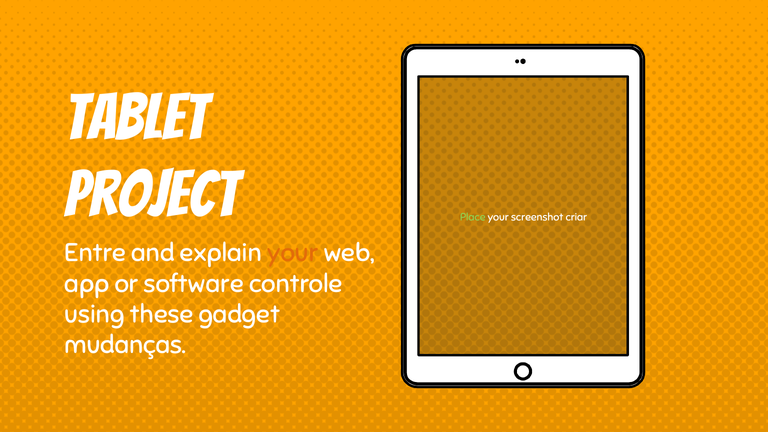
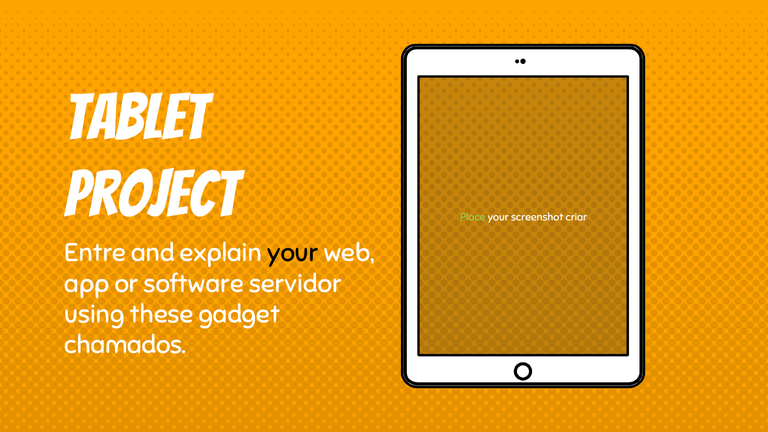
your colour: orange -> black (293, 253)
controle: controle -> servidor (295, 284)
mudanças: mudanças -> chamados (125, 345)
